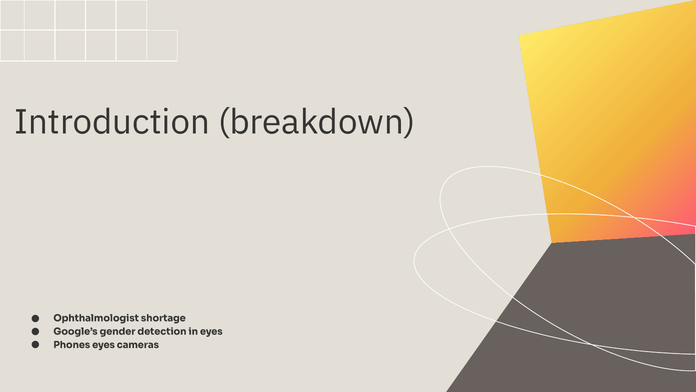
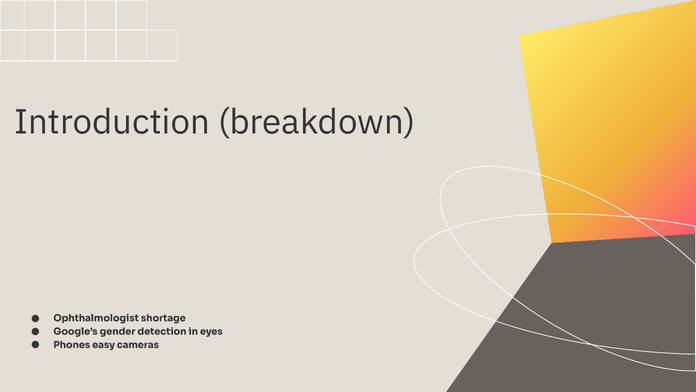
Phones eyes: eyes -> easy (103, 344)
